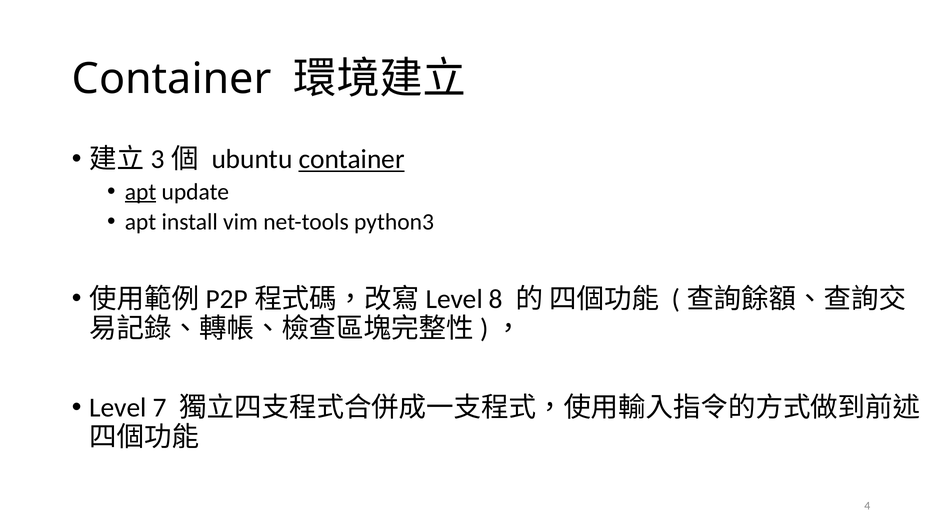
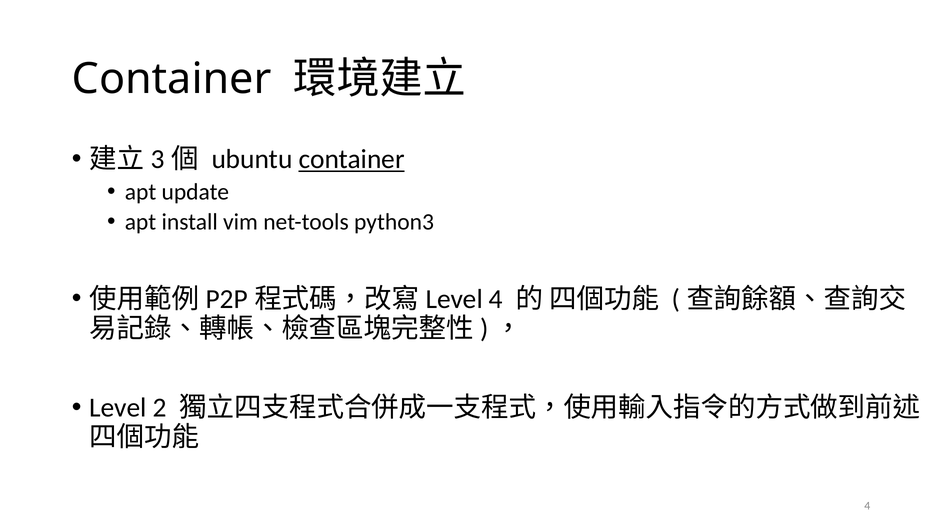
apt underline: present -> none (141, 192)
8: 8 -> 4 (496, 299)
7: 7 -> 2 (160, 408)
